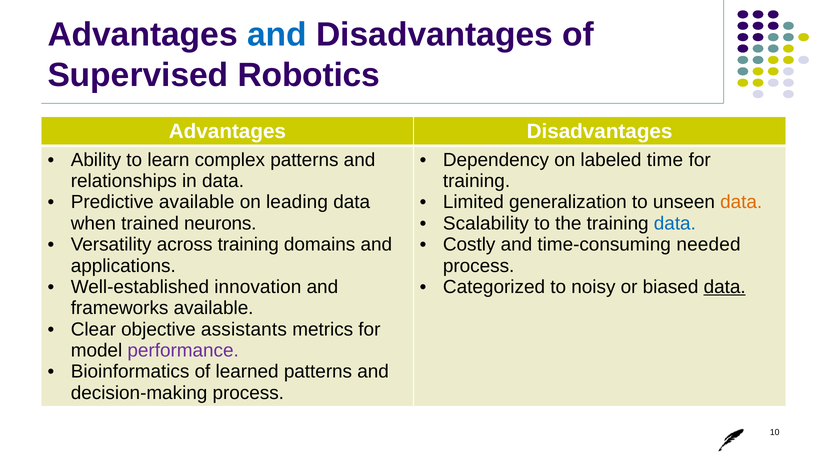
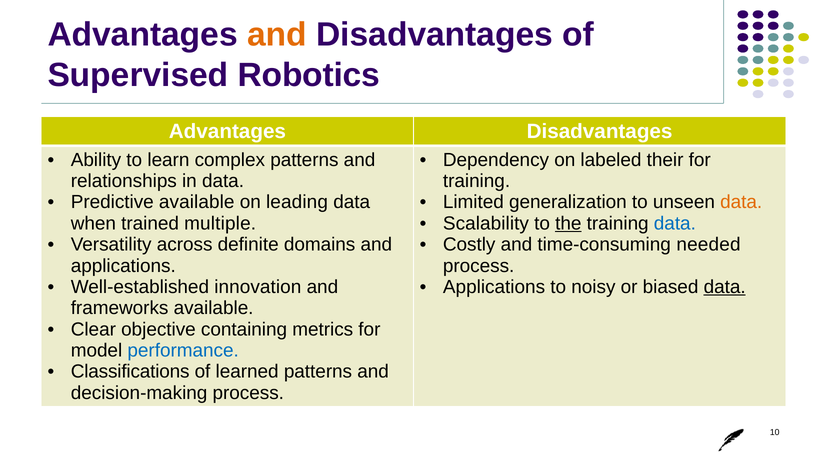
and colour: blue -> orange (277, 35)
time: time -> their (665, 160)
neurons: neurons -> multiple (220, 224)
the underline: none -> present (568, 224)
across training: training -> definite (248, 245)
Categorized: Categorized -> Applications (494, 287)
assistants: assistants -> containing (244, 329)
performance colour: purple -> blue (183, 351)
Bioinformatics: Bioinformatics -> Classifications (130, 372)
